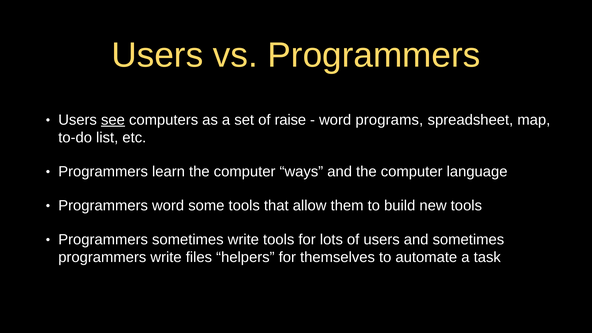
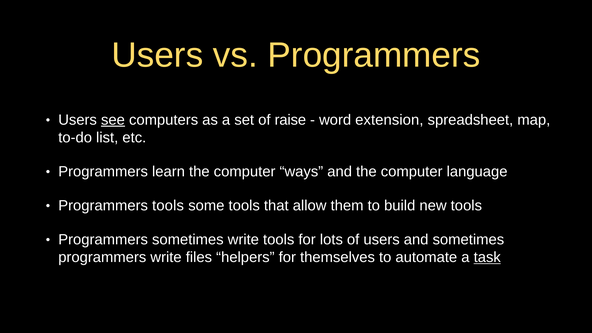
programs: programs -> extension (389, 120)
Programmers word: word -> tools (168, 206)
task underline: none -> present (487, 257)
